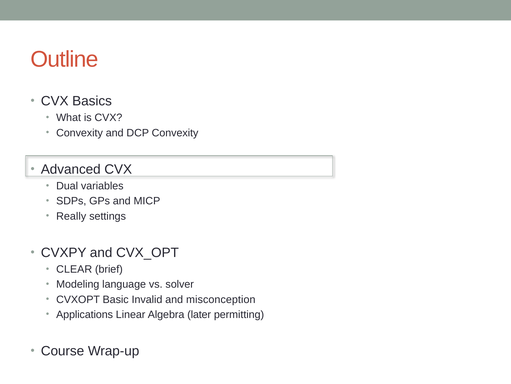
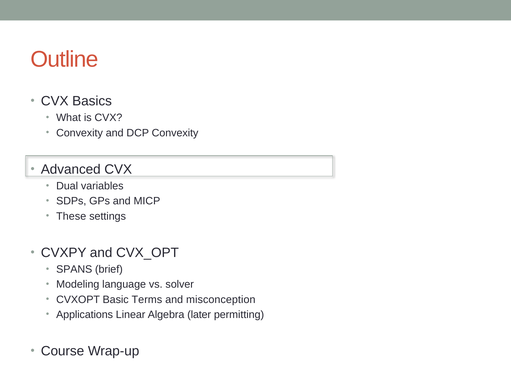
Really: Really -> These (71, 216)
CLEAR: CLEAR -> SPANS (74, 269)
Invalid: Invalid -> Terms (147, 299)
